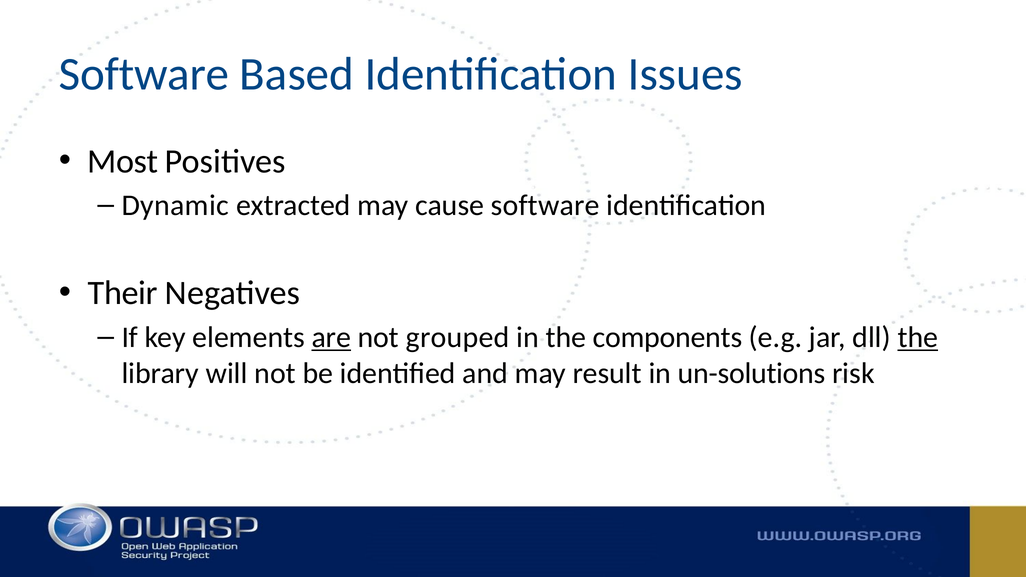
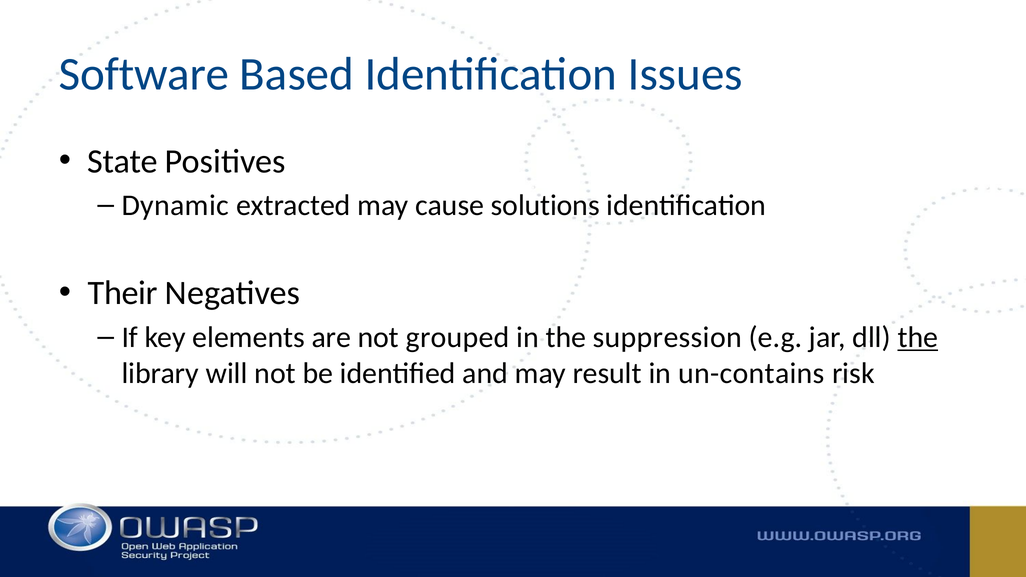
Most: Most -> State (123, 161)
cause software: software -> solutions (545, 206)
are underline: present -> none (331, 337)
components: components -> suppression (667, 337)
un-solutions: un-solutions -> un-contains (751, 373)
